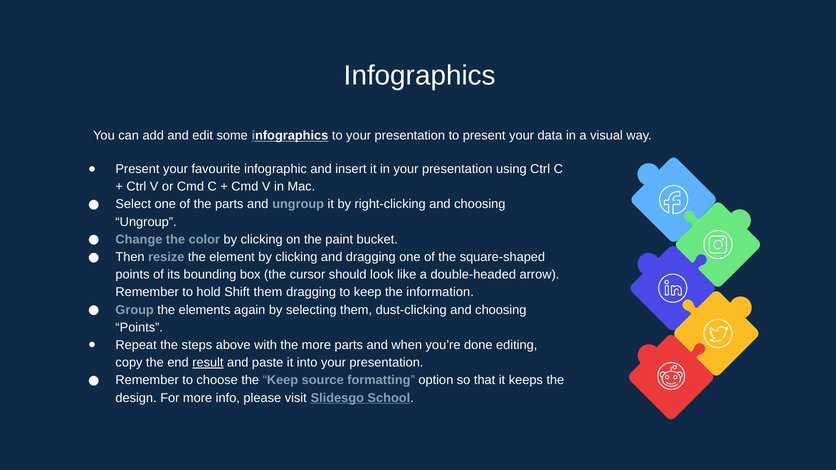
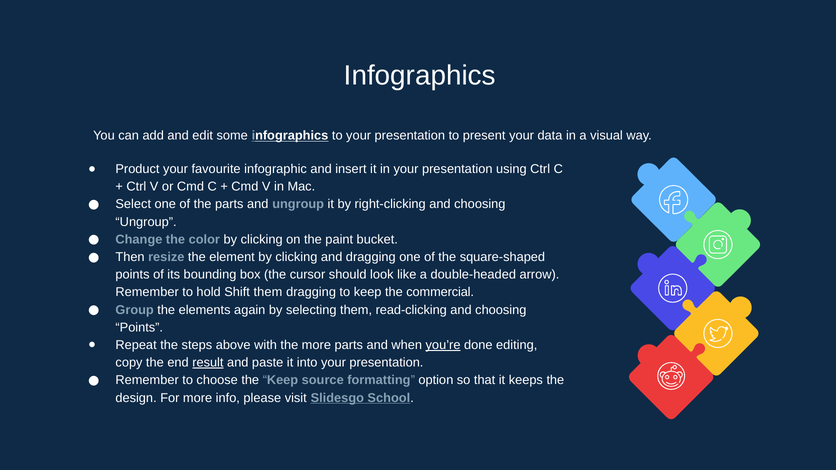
Present: Present -> Product (137, 169)
information: information -> commercial (440, 292)
dust-clicking: dust-clicking -> read-clicking (411, 310)
you’re underline: none -> present (443, 345)
